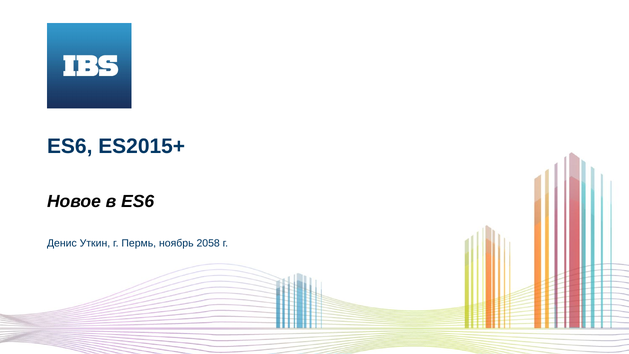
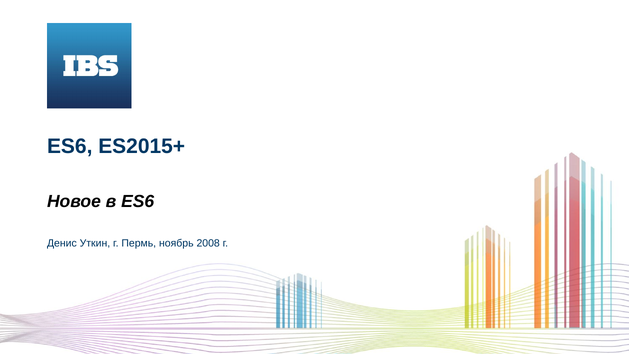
2058: 2058 -> 2008 (208, 243)
